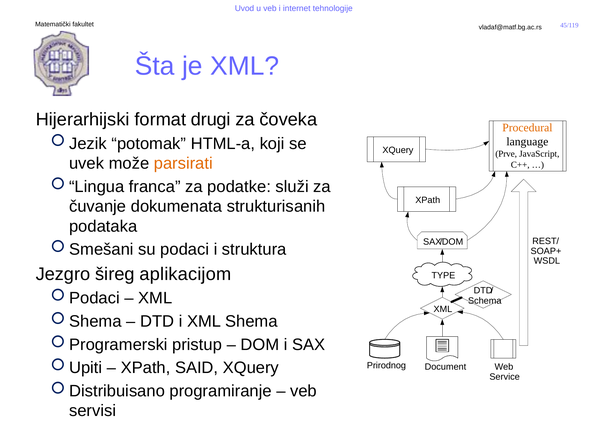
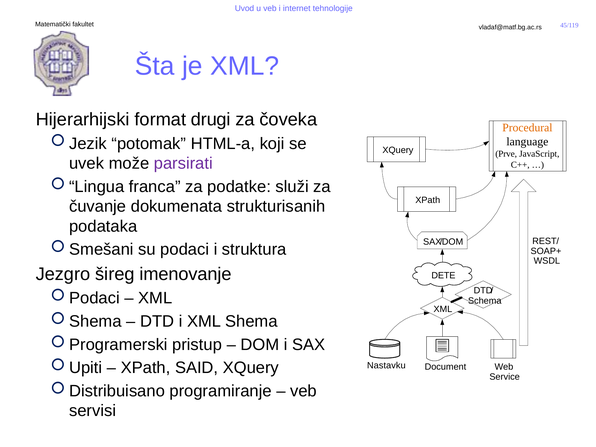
parsirati colour: orange -> purple (183, 163)
aplikacijom: aplikacijom -> imenovanje (186, 274)
TYPE: TYPE -> DETE (443, 275)
Prirodnog: Prirodnog -> Nastavku (386, 365)
